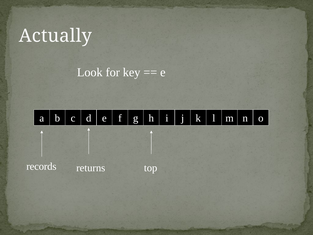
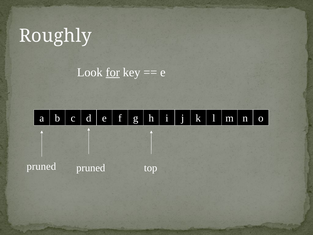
Actually: Actually -> Roughly (55, 36)
for underline: none -> present (113, 72)
records: records -> pruned (41, 166)
returns: returns -> pruned (91, 168)
